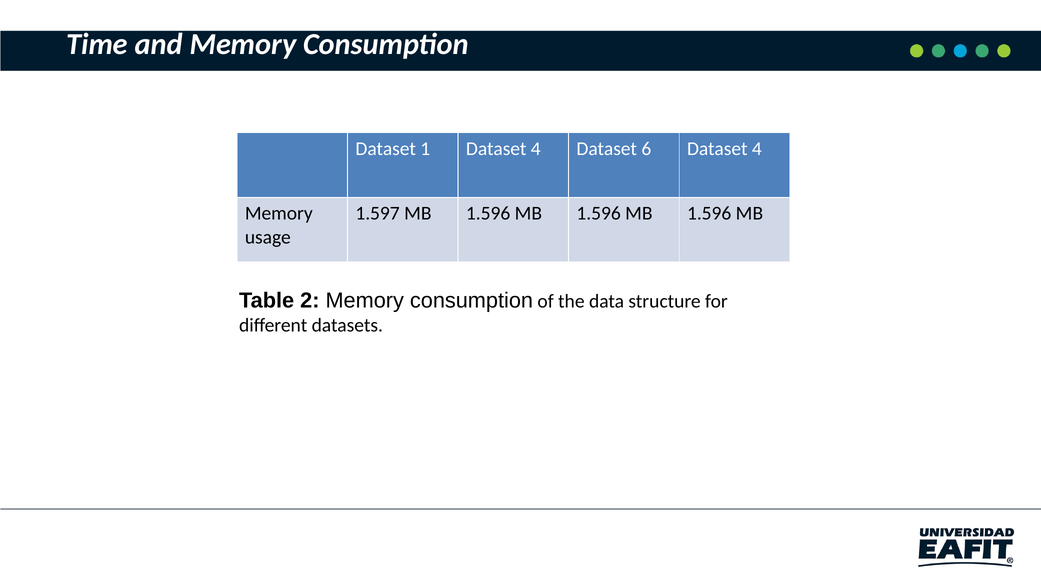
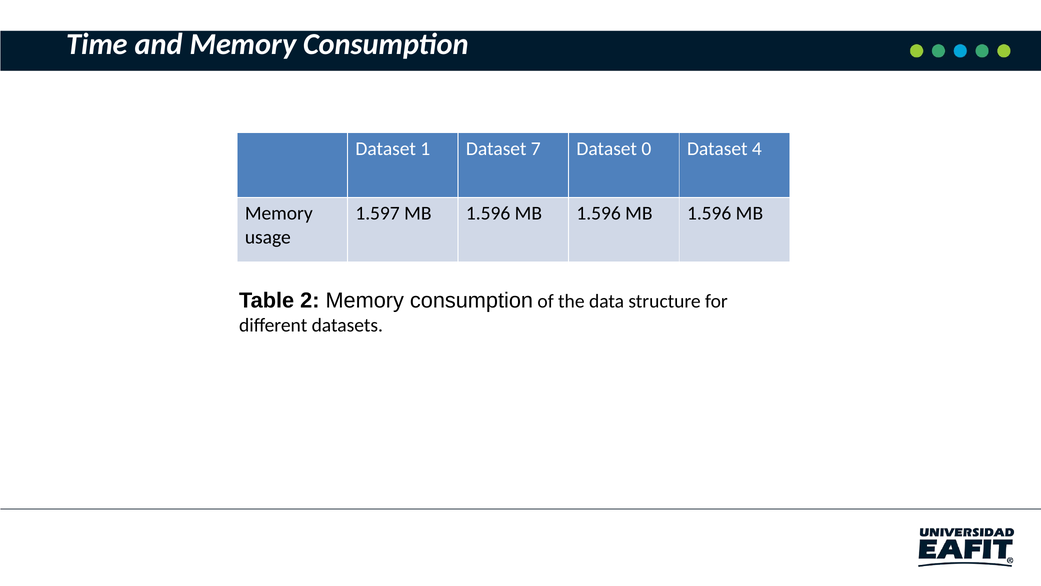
1 Dataset 4: 4 -> 7 (536, 149)
6: 6 -> 0 (646, 149)
